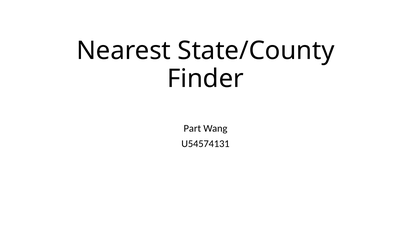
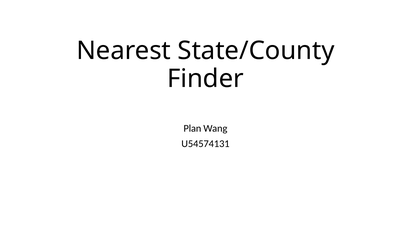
Part: Part -> Plan (192, 128)
